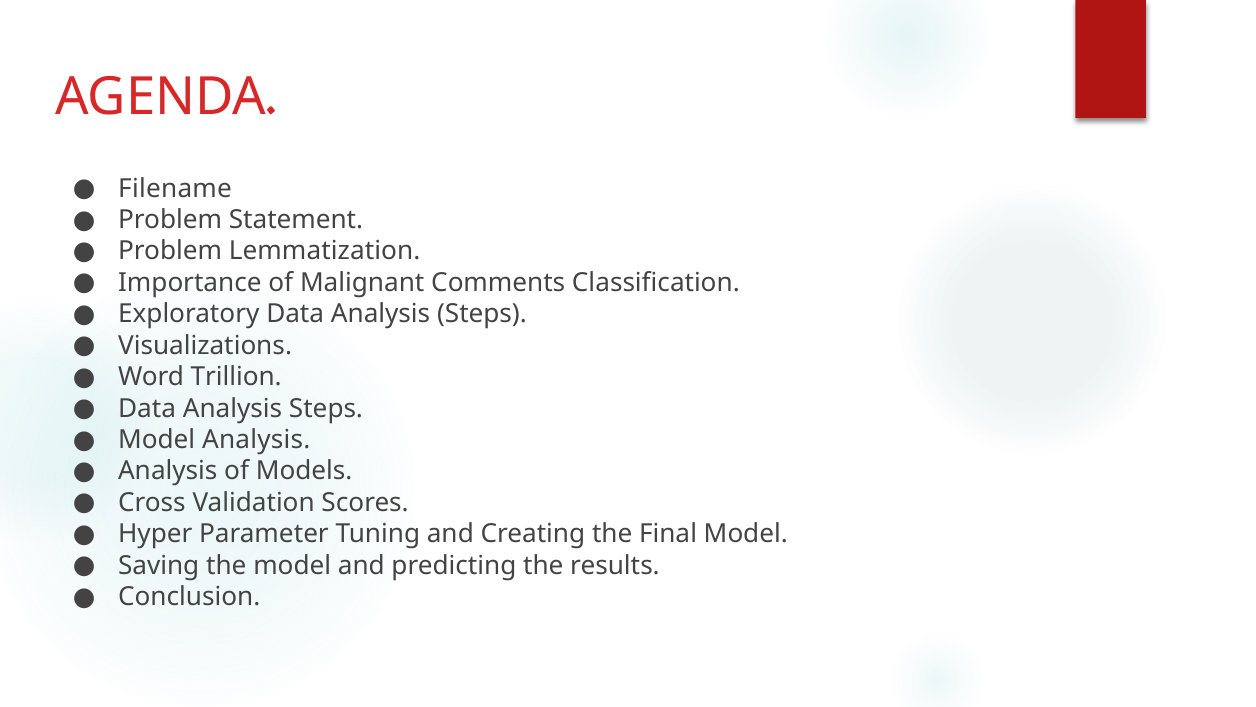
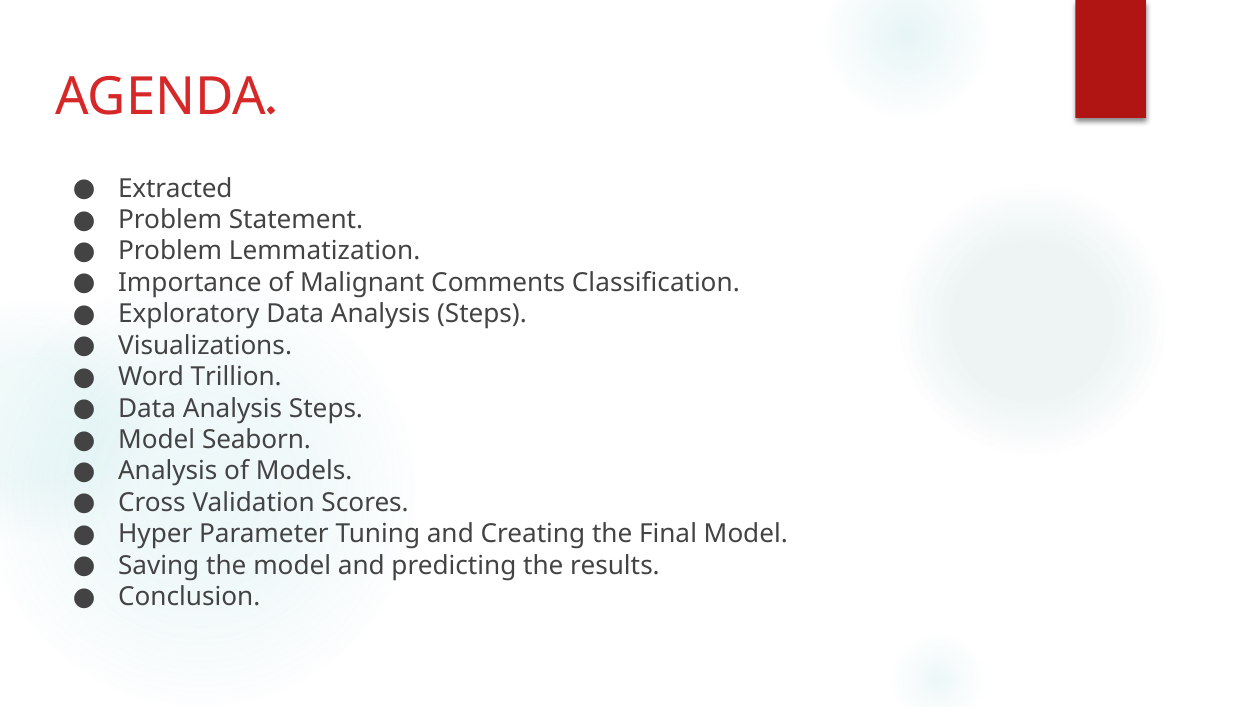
Filename: Filename -> Extracted (175, 188)
Model Analysis: Analysis -> Seaborn (256, 440)
